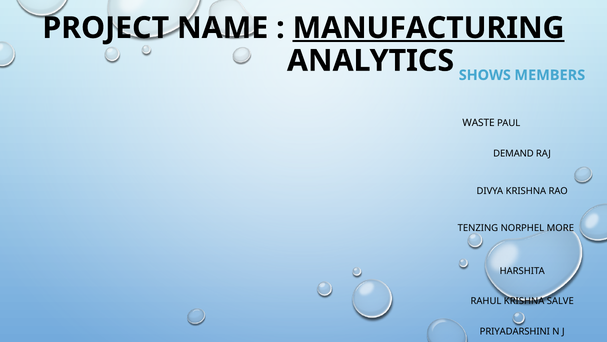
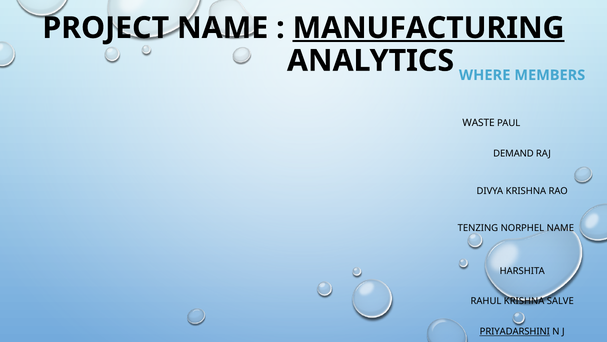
SHOWS: SHOWS -> WHERE (485, 75)
NORPHEL MORE: MORE -> NAME (560, 228)
PRIYADARSHINI underline: none -> present (515, 331)
